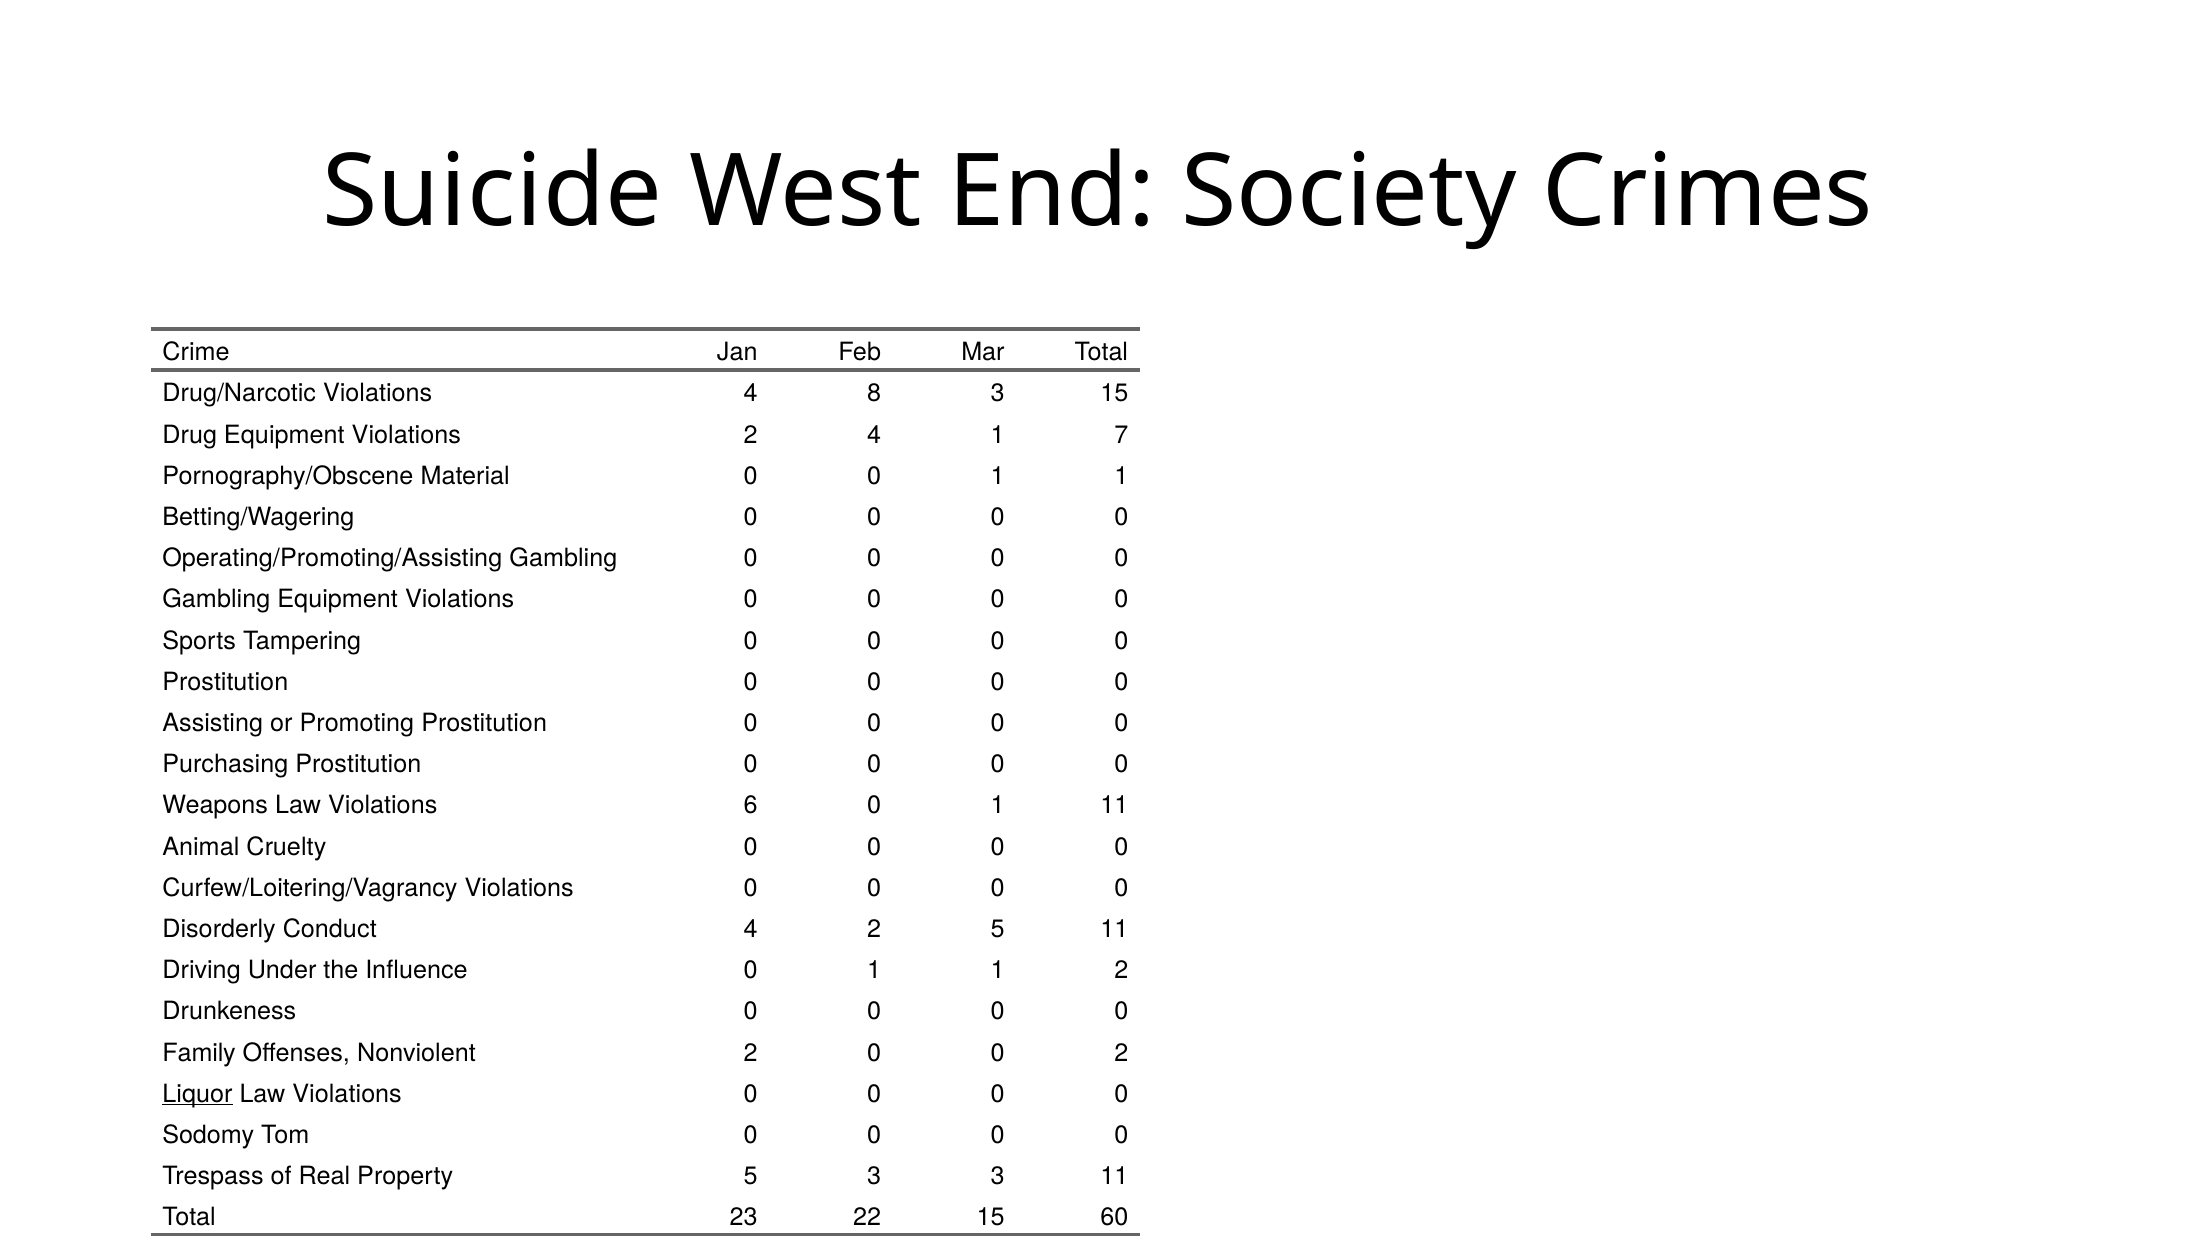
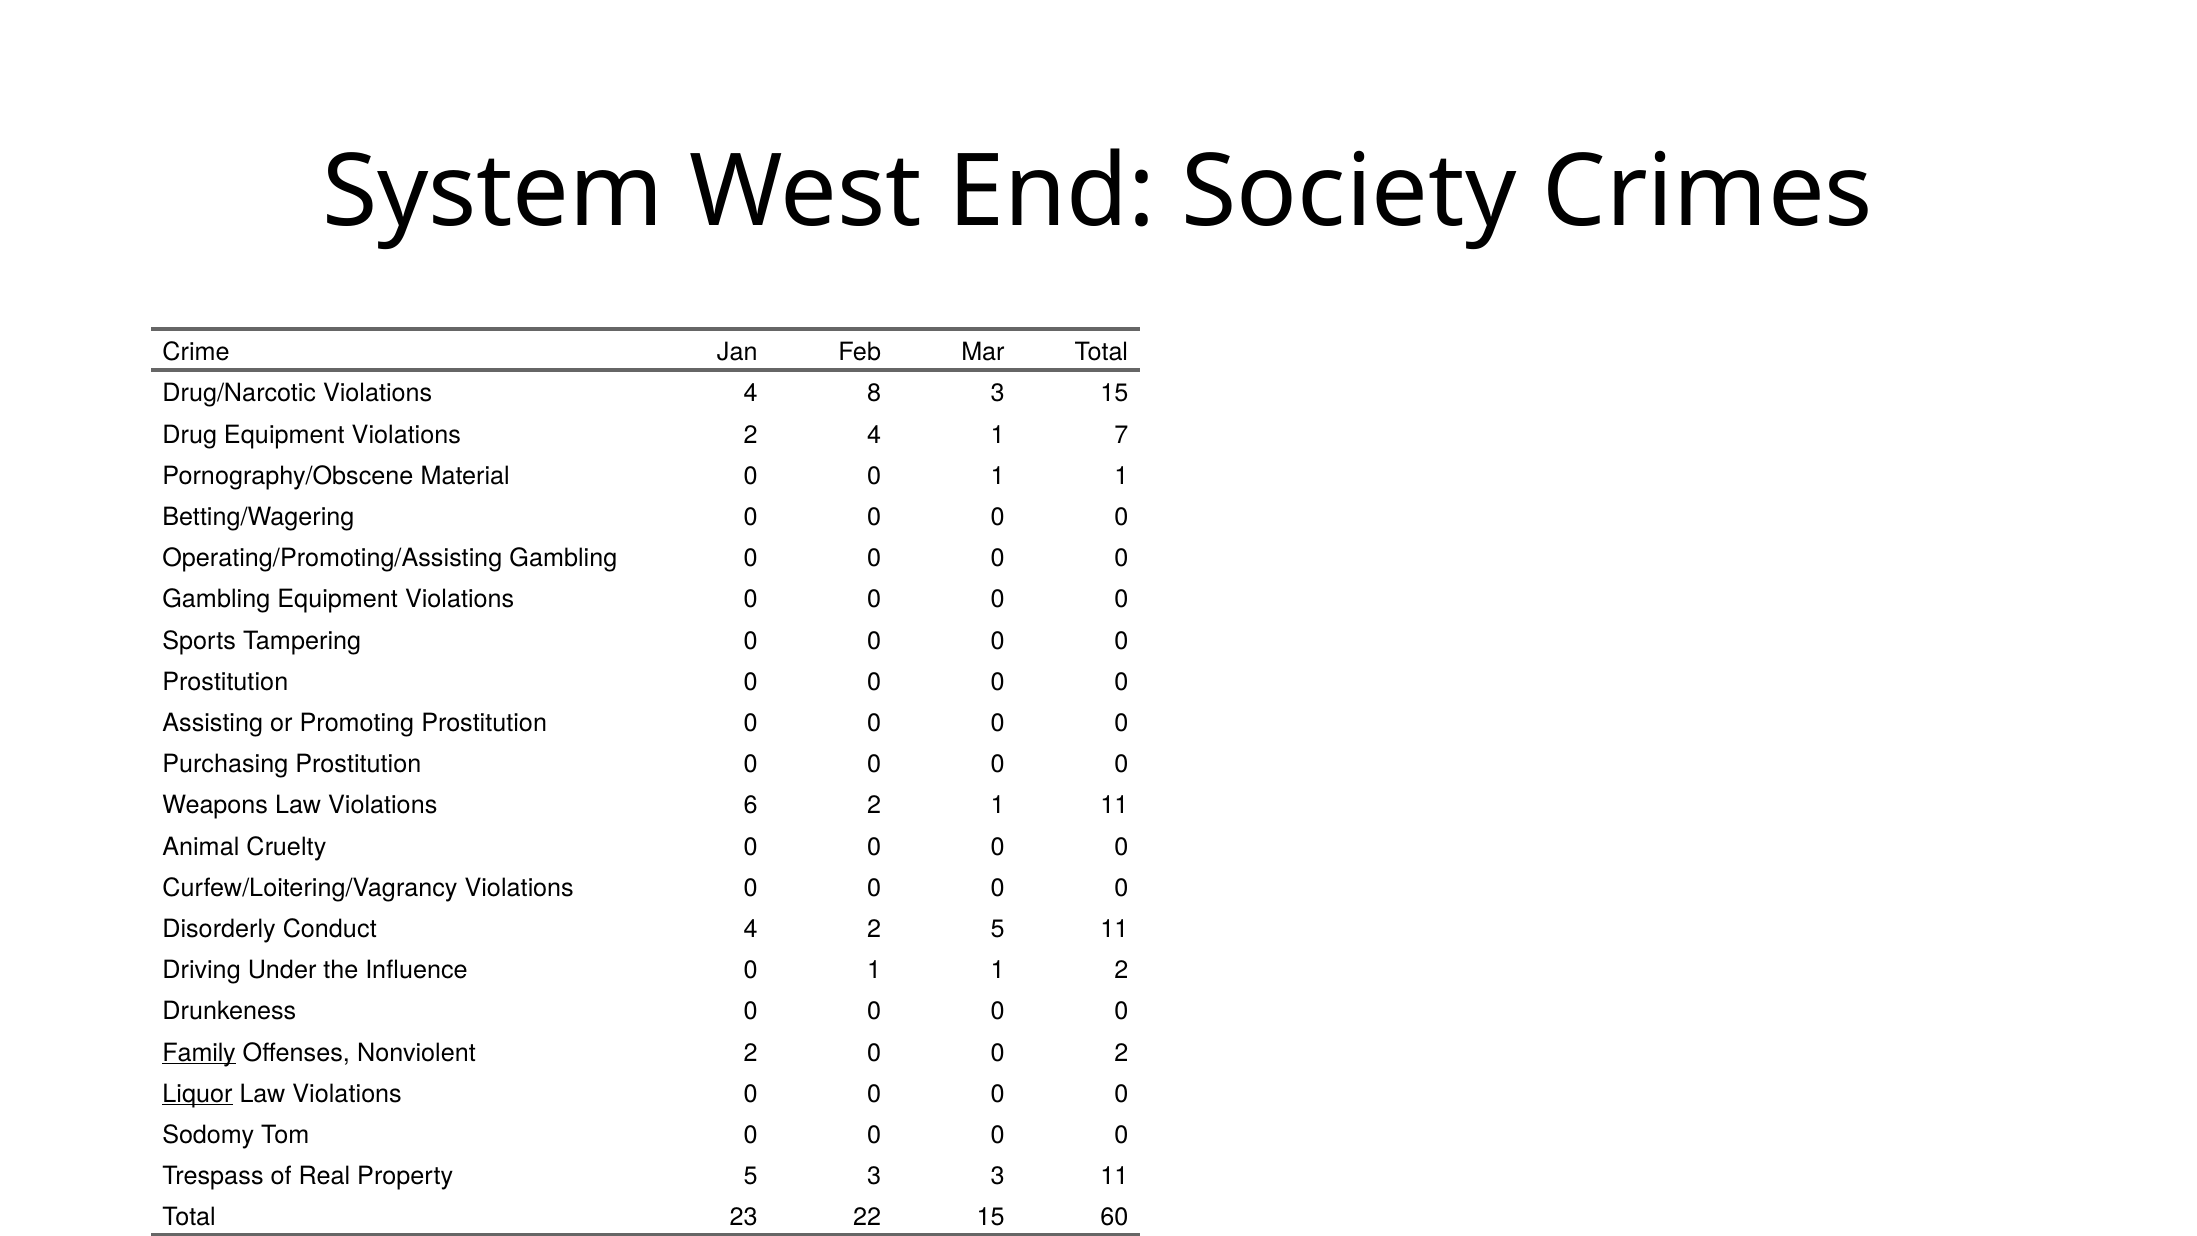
Suicide: Suicide -> System (493, 192)
6 0: 0 -> 2 (874, 805)
Family underline: none -> present (199, 1053)
